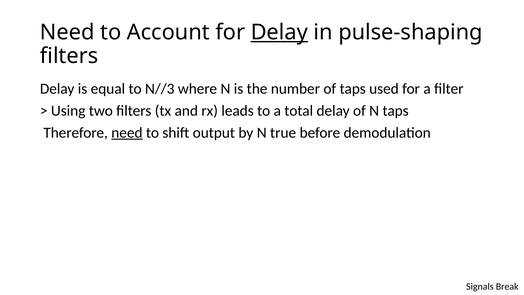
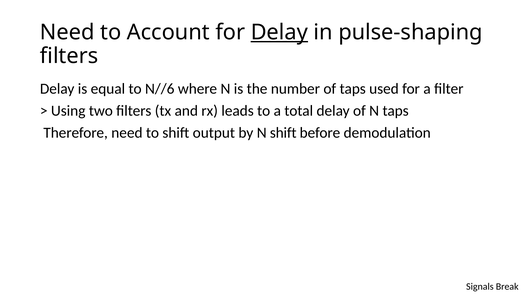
N//3: N//3 -> N//6 (160, 89)
need underline: present -> none (127, 133)
N true: true -> shift (283, 133)
